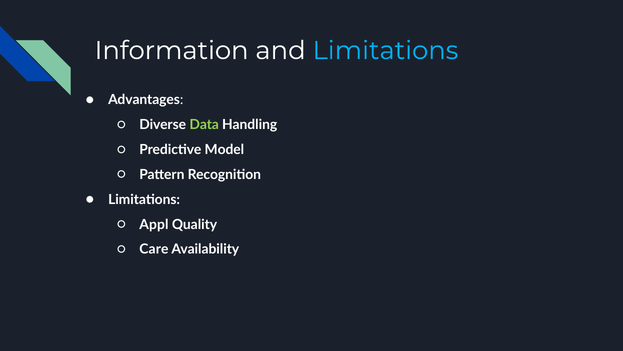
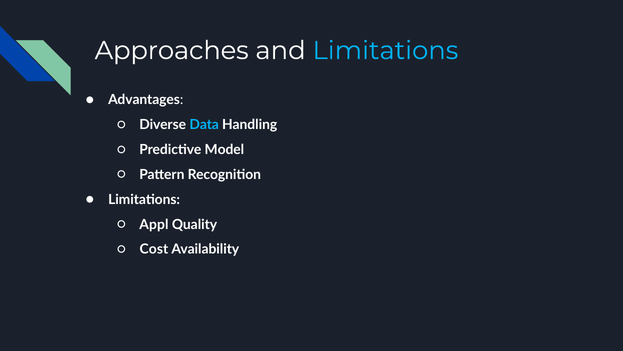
Information: Information -> Approaches (172, 50)
Data colour: light green -> light blue (204, 125)
Care: Care -> Cost (154, 249)
